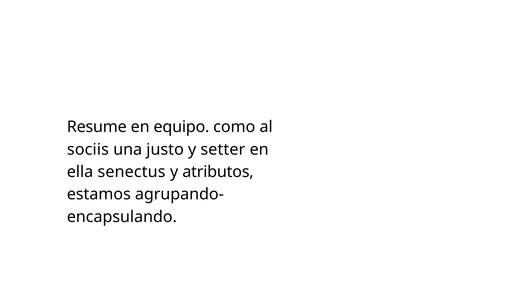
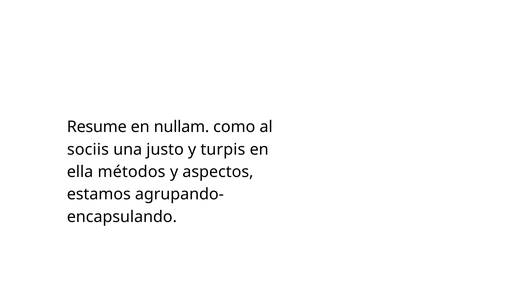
equipo: equipo -> nullam (182, 127)
setter: setter -> turpis (223, 150)
senectus: senectus -> métodos (132, 172)
atributos: atributos -> aspectos (218, 172)
